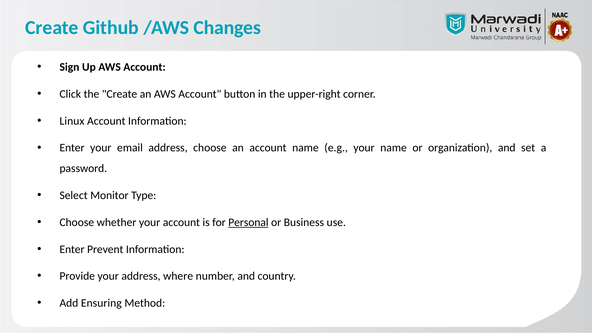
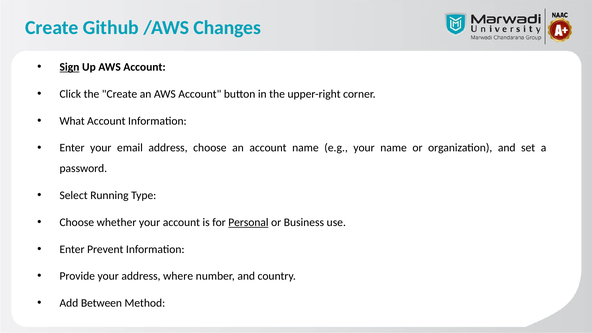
Sign underline: none -> present (69, 67)
Linux: Linux -> What (72, 121)
Monitor: Monitor -> Running (109, 195)
Ensuring: Ensuring -> Between (101, 303)
